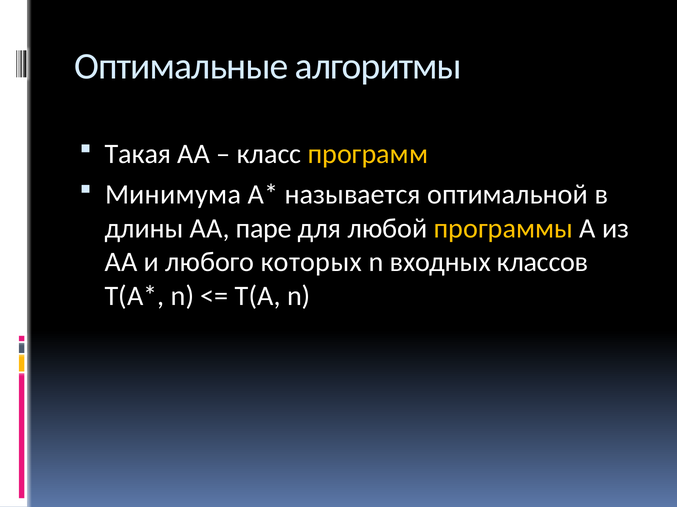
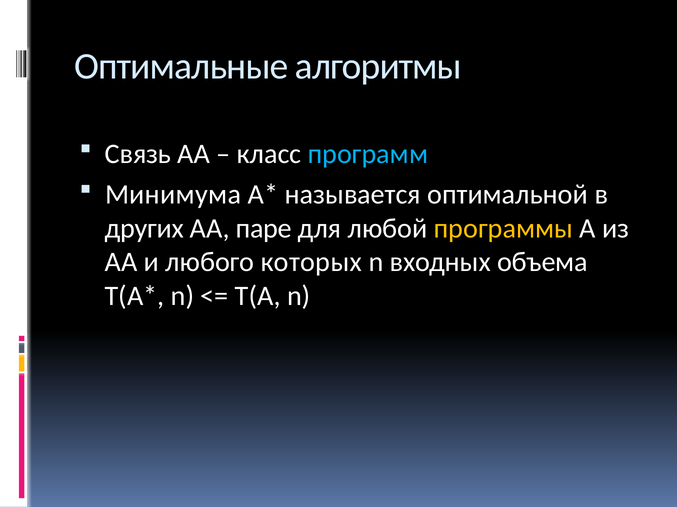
Такая: Такая -> Связь (138, 154)
программ colour: yellow -> light blue (368, 154)
длины: длины -> других (144, 229)
классов: классов -> объема (543, 262)
